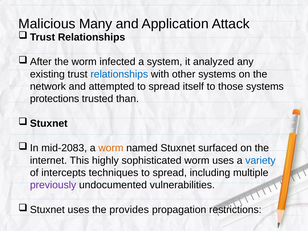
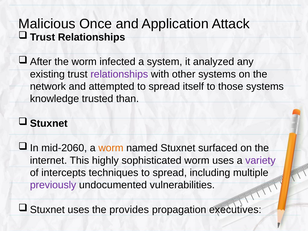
Many: Many -> Once (96, 24)
relationships colour: blue -> purple (119, 74)
protections: protections -> knowledge (55, 99)
mid-2083: mid-2083 -> mid-2060 (64, 148)
variety colour: blue -> purple (260, 160)
restrictions: restrictions -> executives (235, 210)
